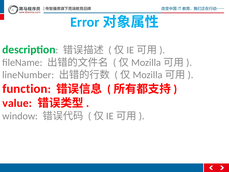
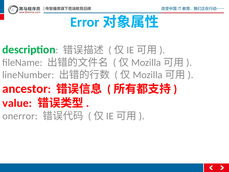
function: function -> ancestor (25, 89)
window: window -> onerror (20, 116)
